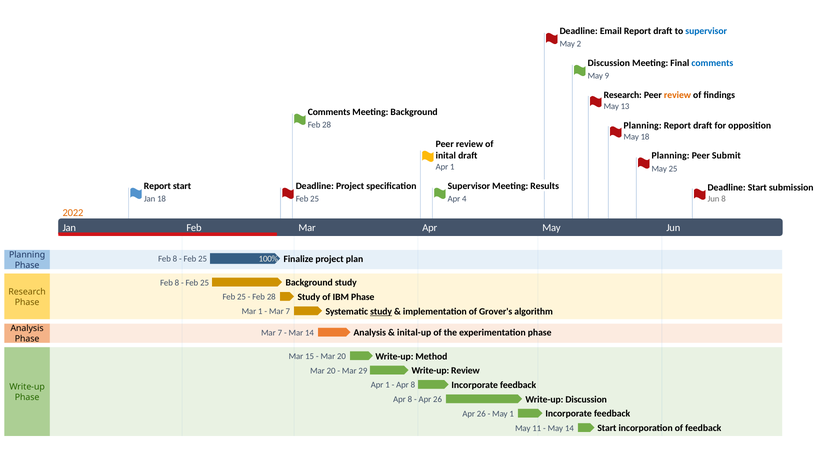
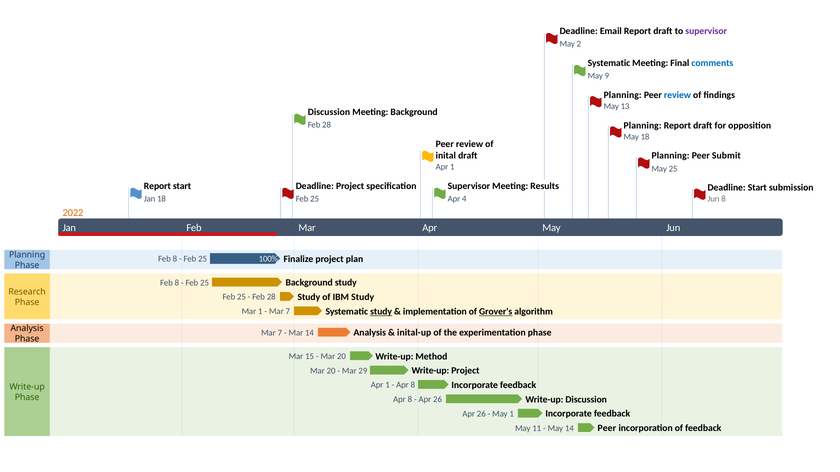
supervisor colour: blue -> purple (706, 31)
Discussion: Discussion -> Systematic (609, 63)
Research: Research -> Planning (623, 95)
review colour: orange -> blue (677, 95)
Comments: Comments -> Discussion (329, 112)
IBM Phase: Phase -> Study (363, 297)
Grover's underline: none -> present (496, 312)
Write-up Review: Review -> Project (465, 371)
14 Start: Start -> Peer (607, 429)
